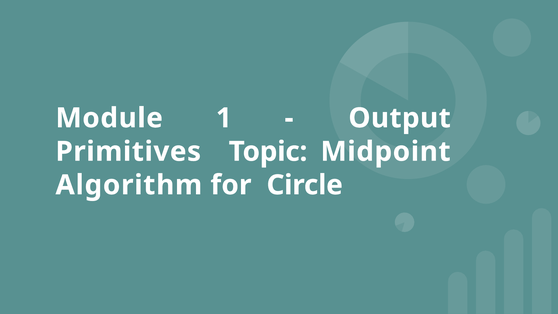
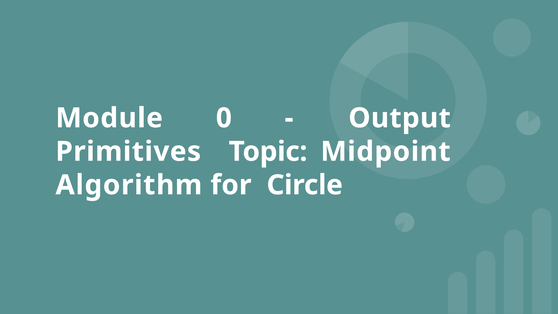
1: 1 -> 0 (224, 118)
